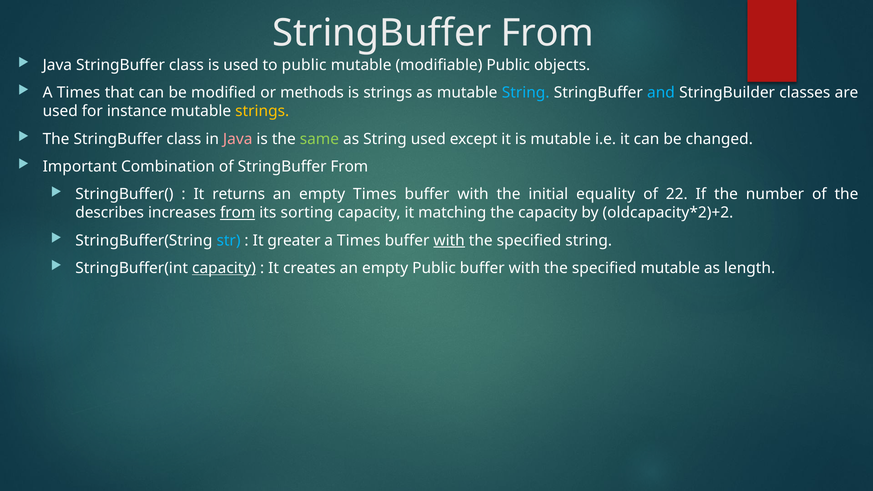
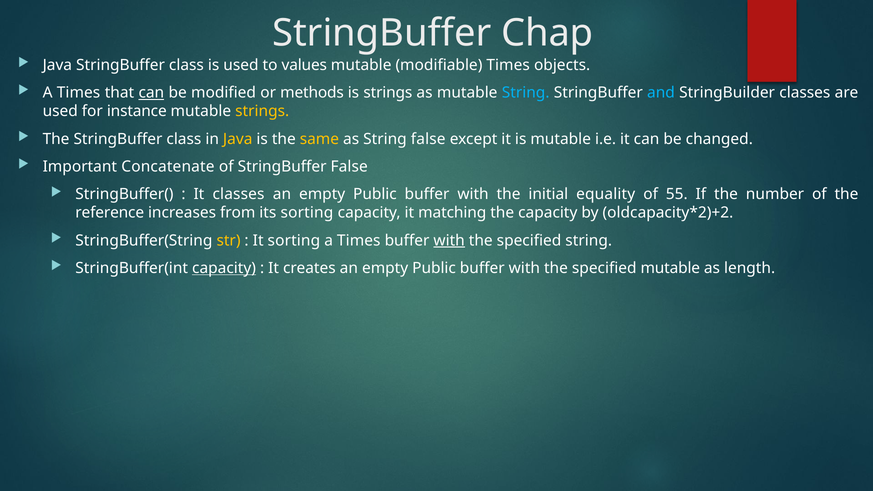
From: From -> Chap (547, 33)
to public: public -> values (304, 65)
modifiable Public: Public -> Times (508, 65)
can underline: none -> present (151, 93)
Java colour: pink -> yellow (238, 139)
same colour: light green -> yellow (319, 139)
String used: used -> false (428, 139)
Combination: Combination -> Concatenate (168, 167)
of StringBuffer From: From -> False (349, 167)
It returns: returns -> classes (239, 194)
Times: Times -> Public (375, 194)
22: 22 -> 55 (677, 194)
describes: describes -> reference (110, 213)
from underline: present -> none (238, 213)
str colour: light blue -> yellow (229, 240)
It greater: greater -> sorting (294, 240)
